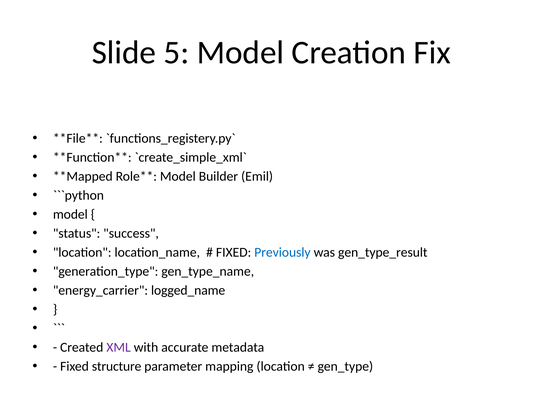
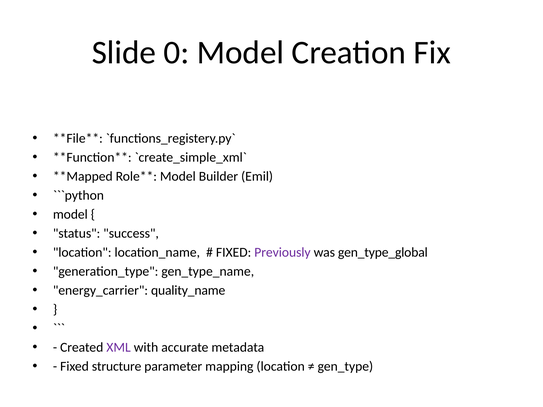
5: 5 -> 0 (176, 53)
Previously colour: blue -> purple (282, 253)
gen_type_result: gen_type_result -> gen_type_global (383, 253)
logged_name: logged_name -> quality_name (188, 291)
